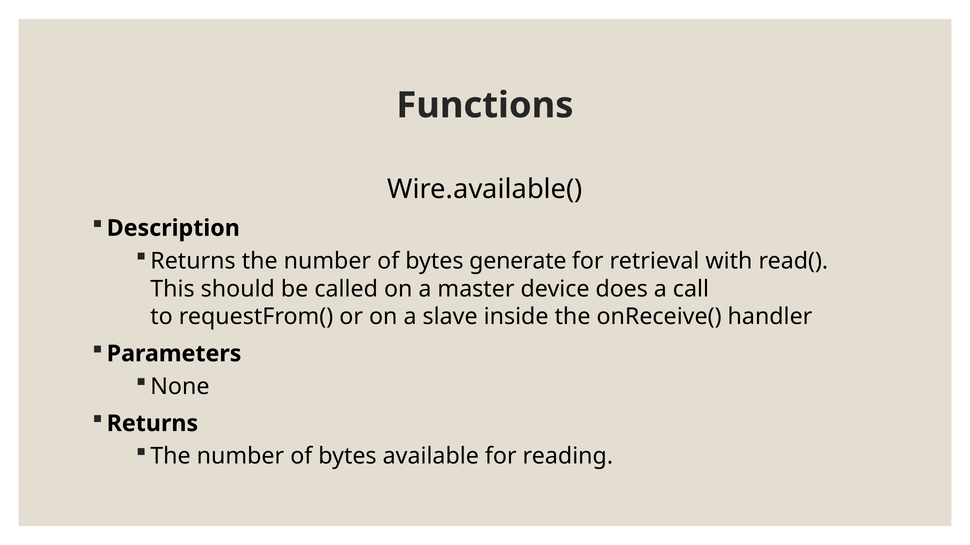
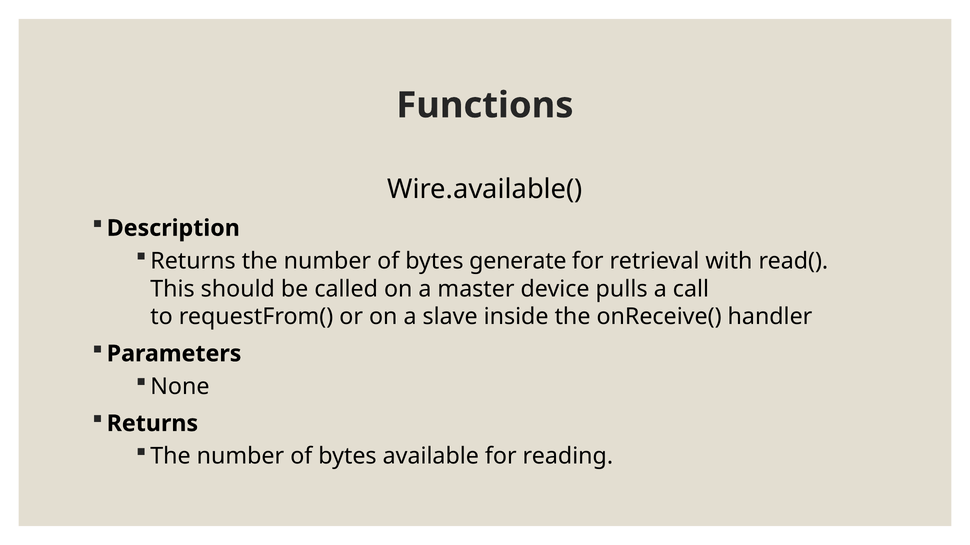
does: does -> pulls (622, 289)
